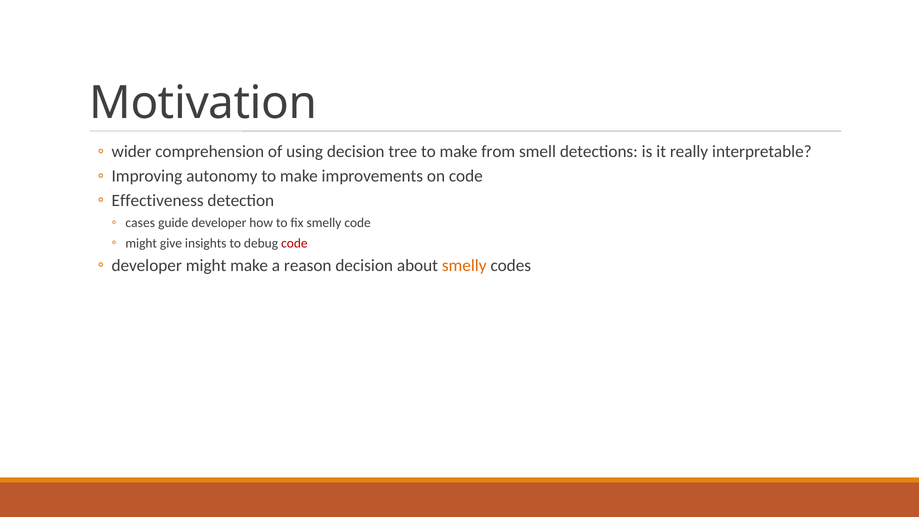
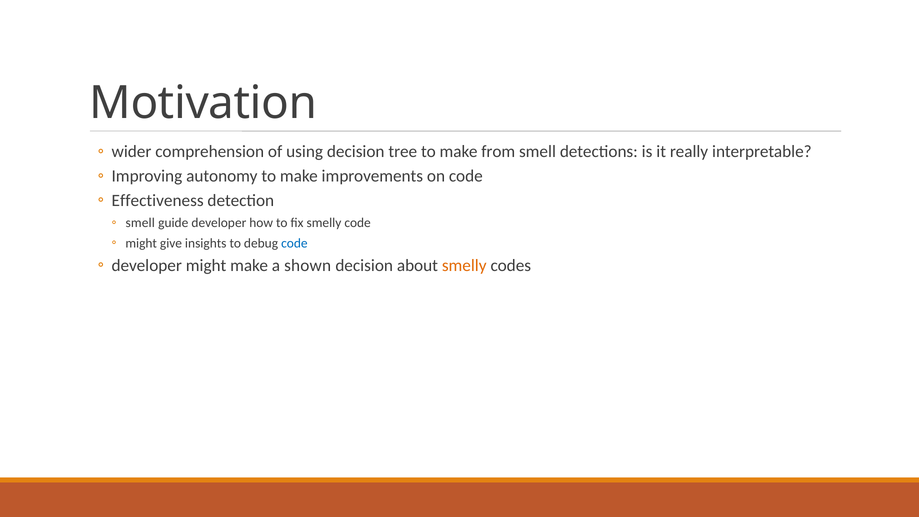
cases: cases -> smell (140, 223)
code colour: red -> blue (294, 243)
reason: reason -> shown (308, 265)
